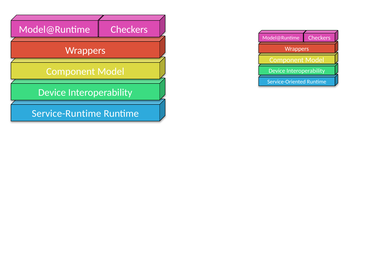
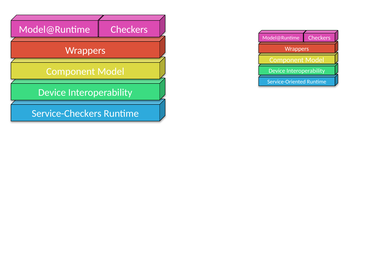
Service-Runtime: Service-Runtime -> Service-Checkers (67, 114)
